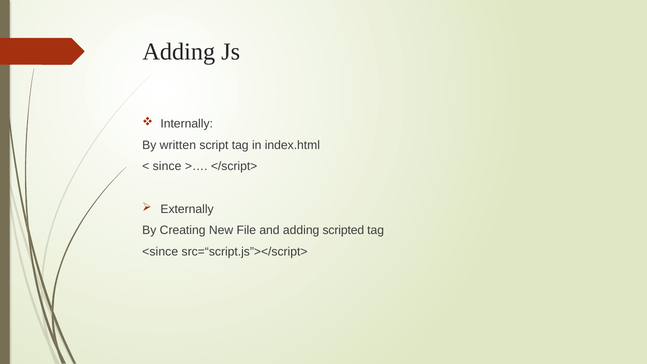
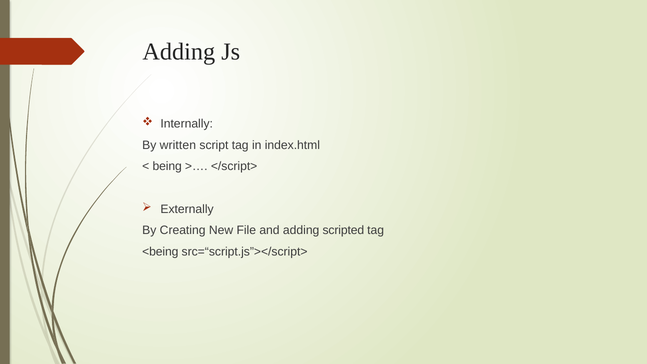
since: since -> being (167, 166)
<since: <since -> <being (160, 252)
